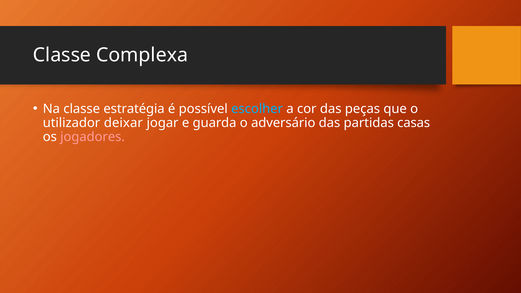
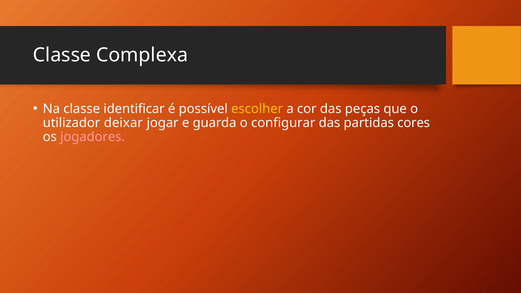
estratégia: estratégia -> identificar (134, 109)
escolher colour: light blue -> yellow (257, 109)
adversário: adversário -> configurar (283, 123)
casas: casas -> cores (414, 123)
